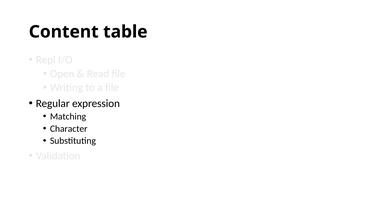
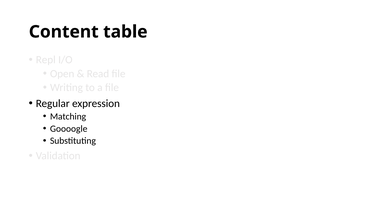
Character: Character -> Goooogle (69, 128)
